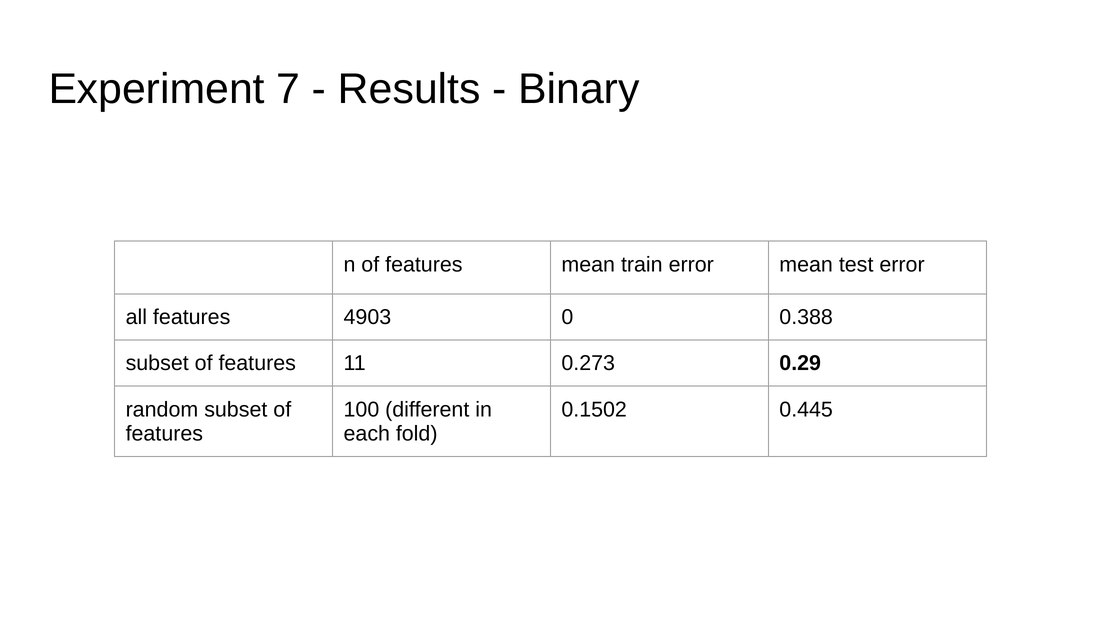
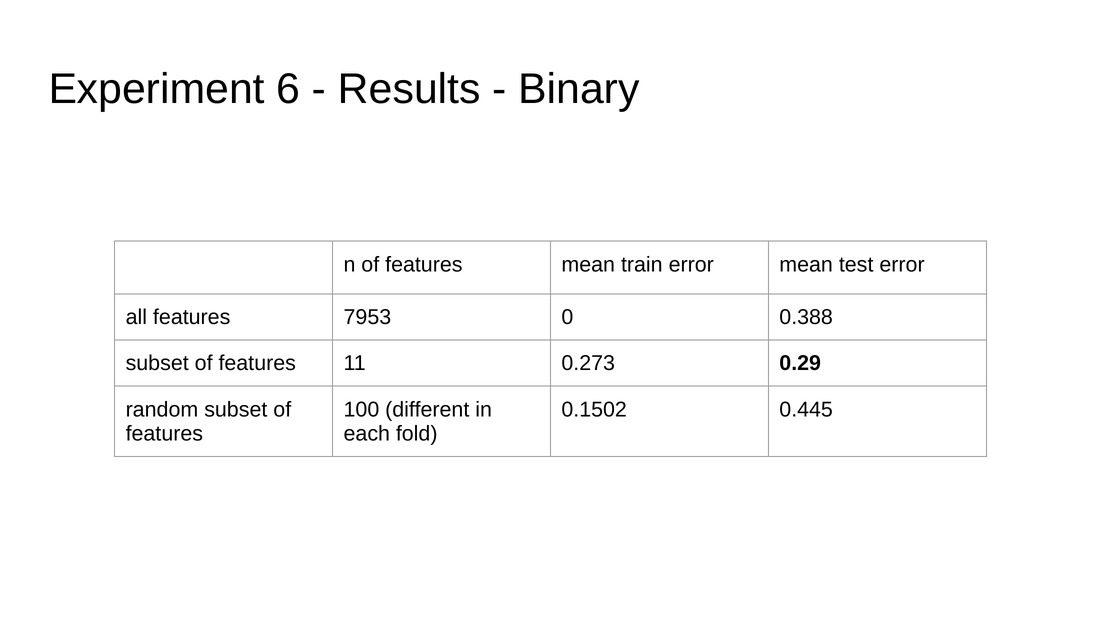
7: 7 -> 6 (288, 89)
4903: 4903 -> 7953 (367, 317)
